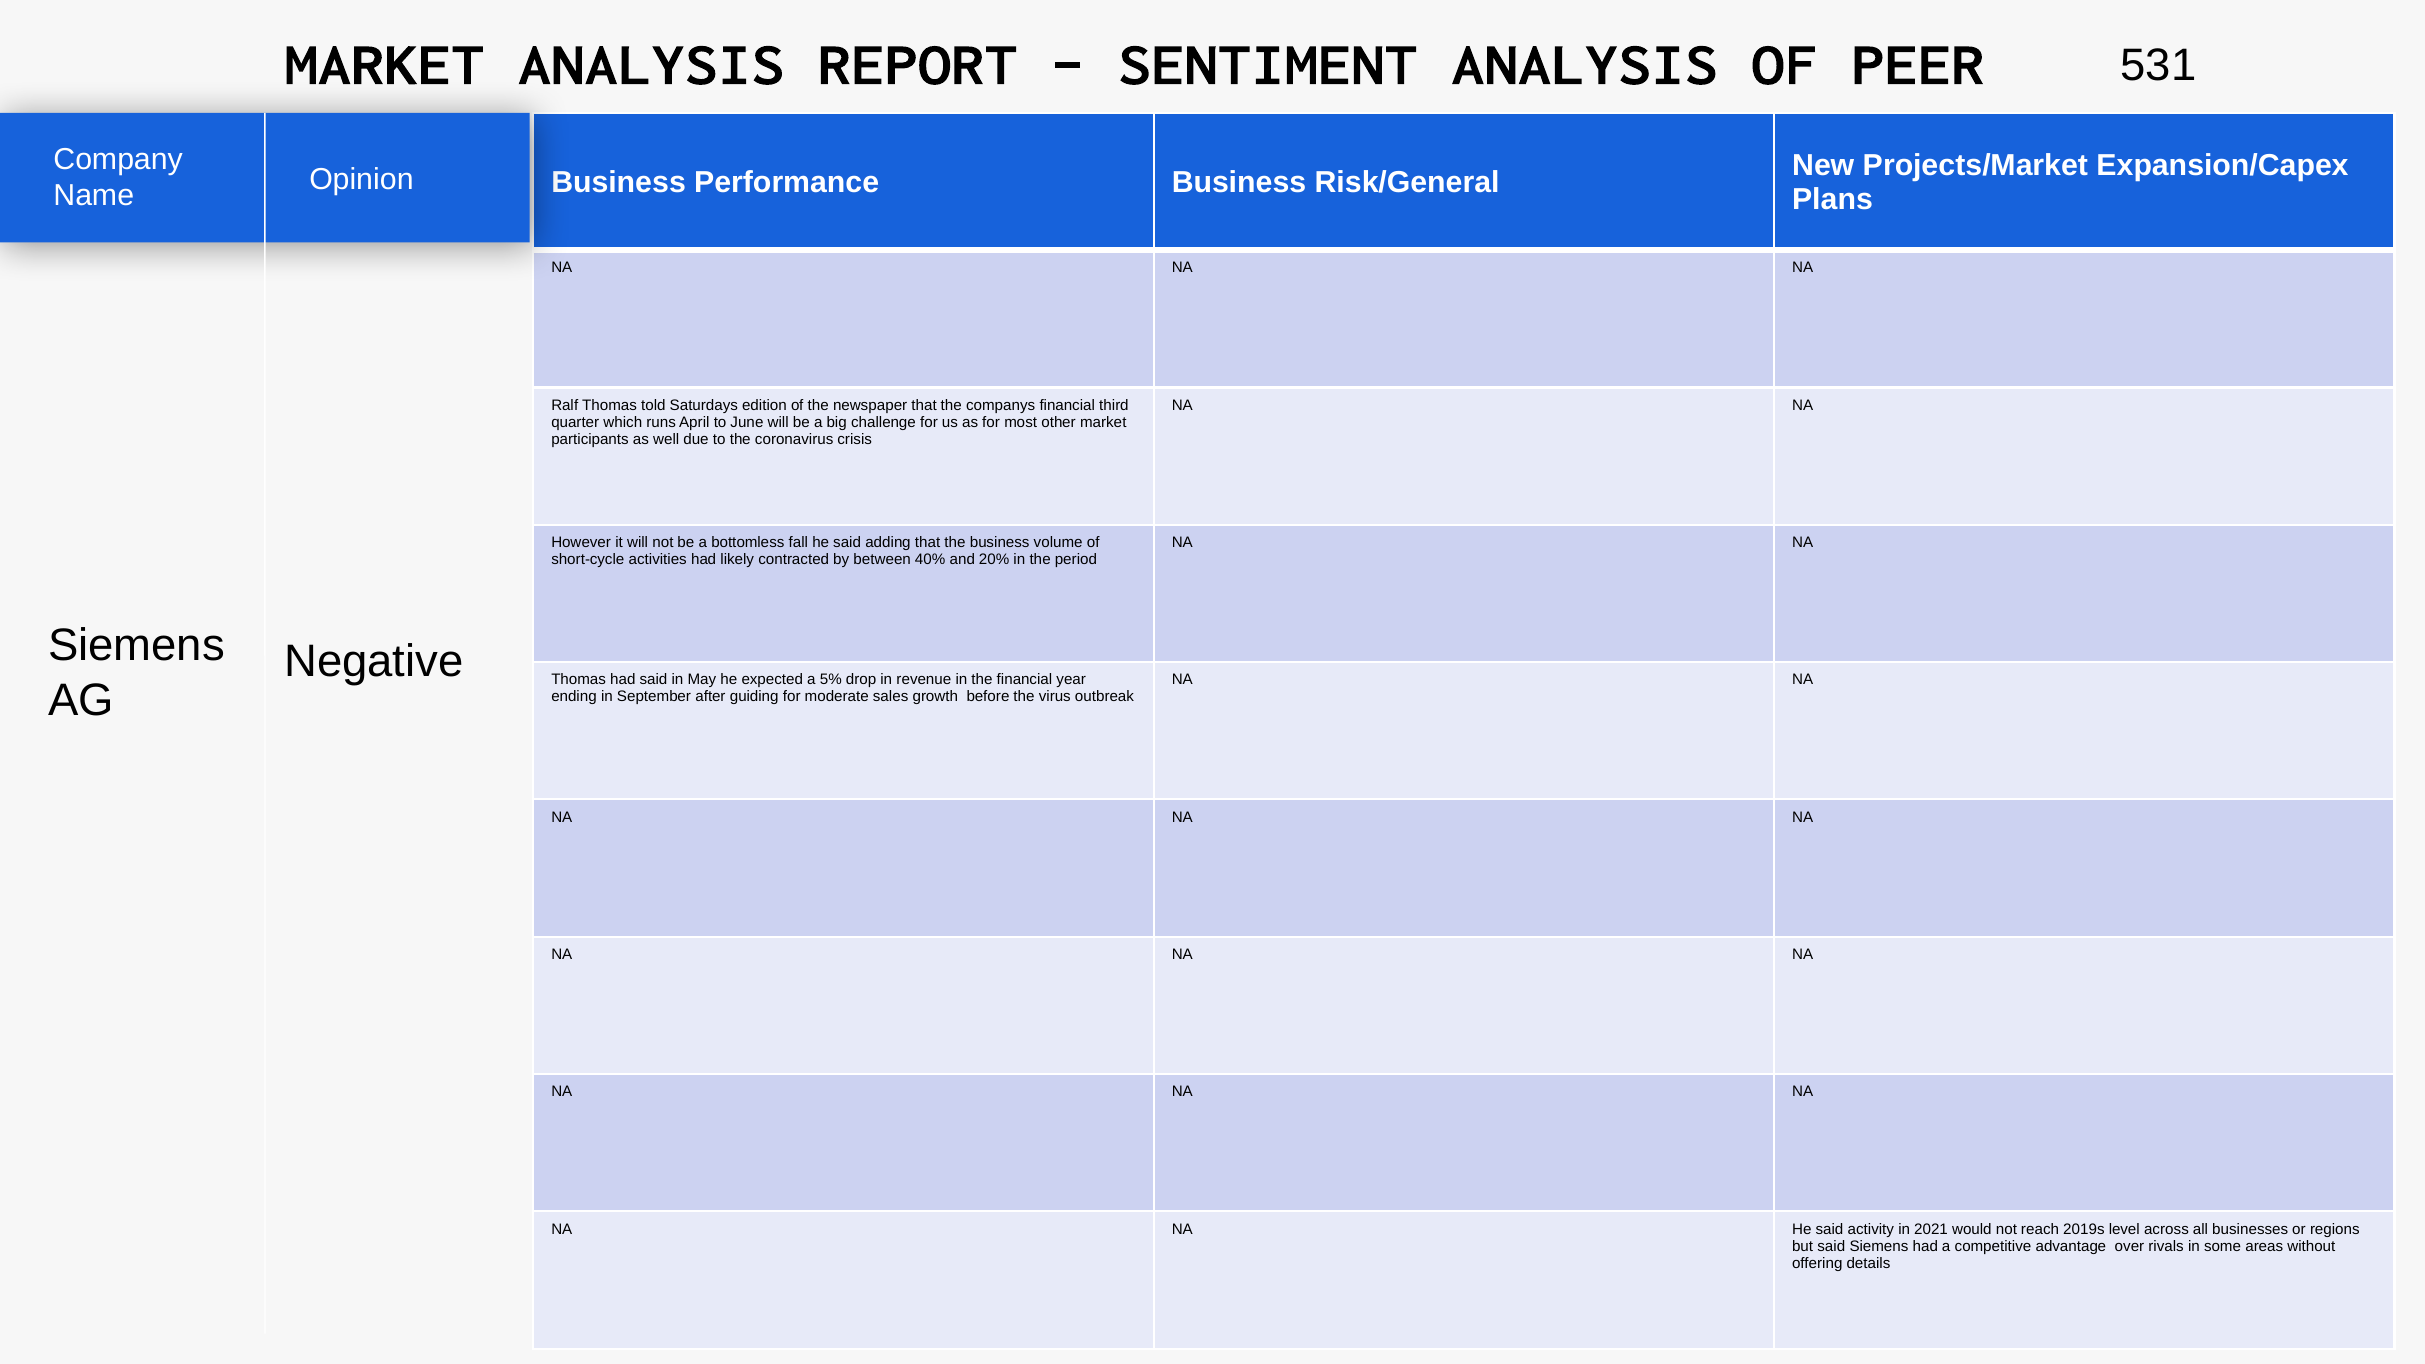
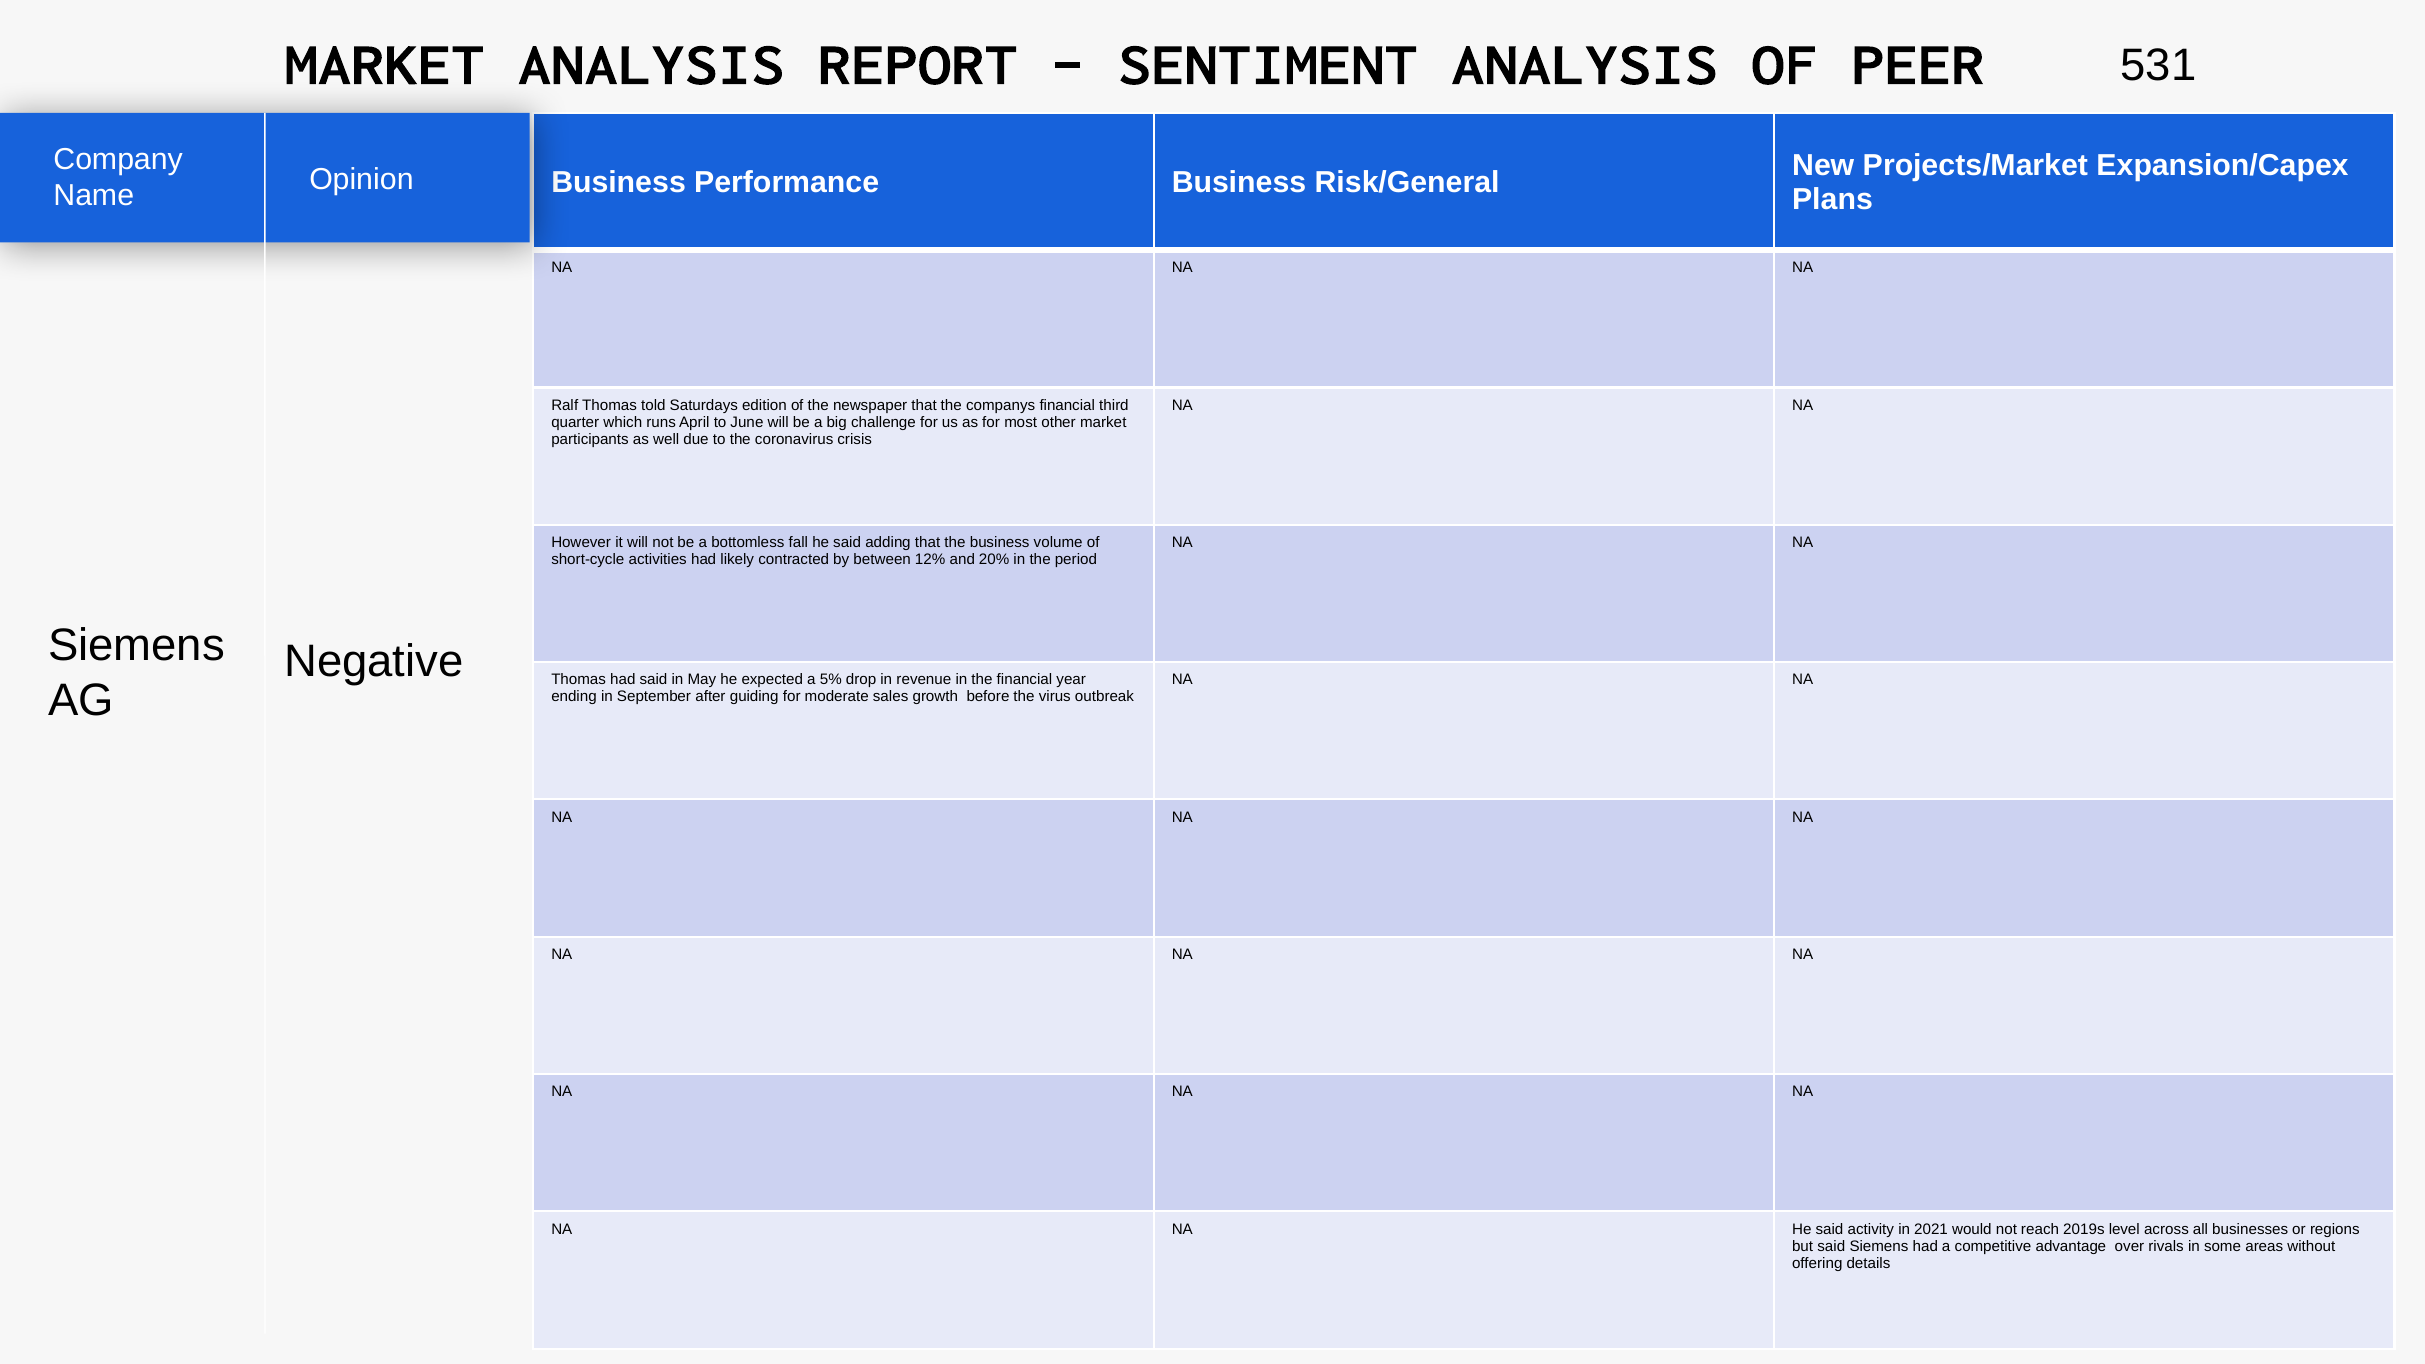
40%: 40% -> 12% (930, 560)
